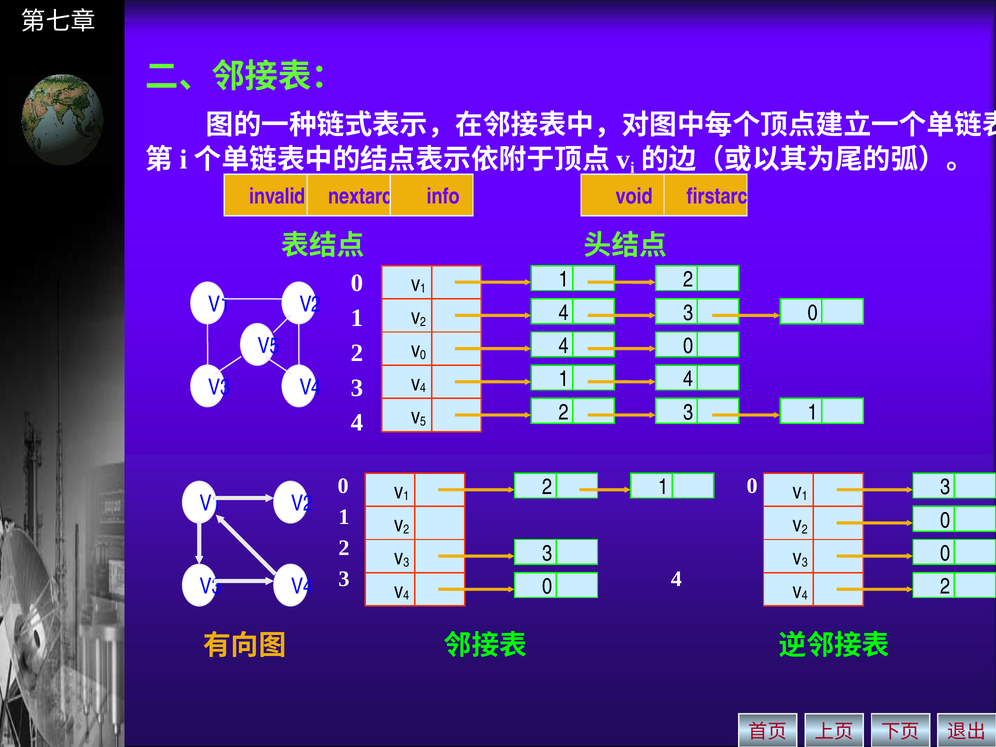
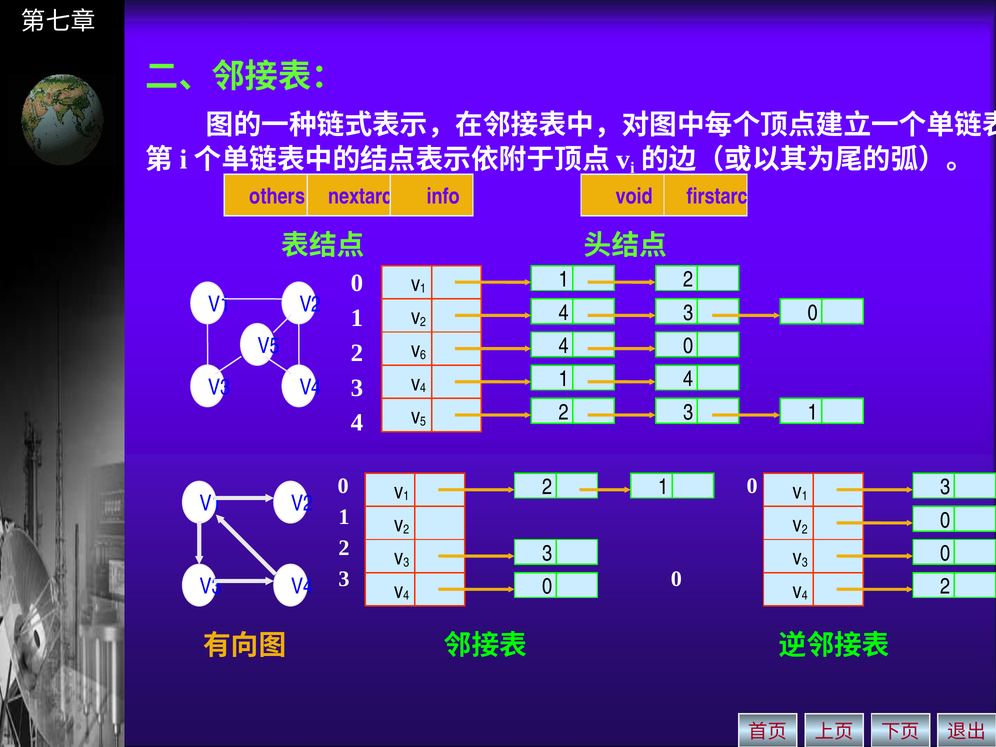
invalid: invalid -> others (277, 197)
0: 0 -> 6 (423, 355)
4: 4 -> 0 (676, 579)
